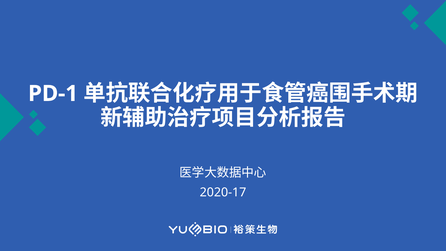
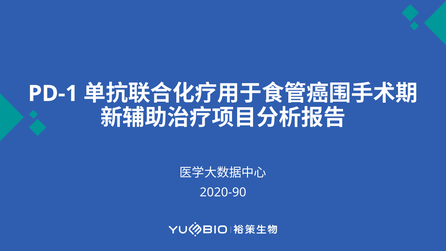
2020-17: 2020-17 -> 2020-90 (223, 192)
